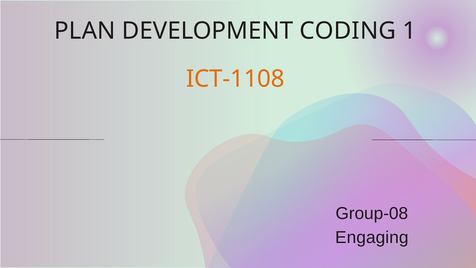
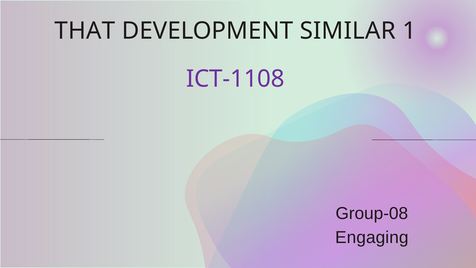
PLAN: PLAN -> THAT (85, 31)
CODING: CODING -> SIMILAR (348, 31)
ICT-1108 colour: orange -> purple (235, 79)
